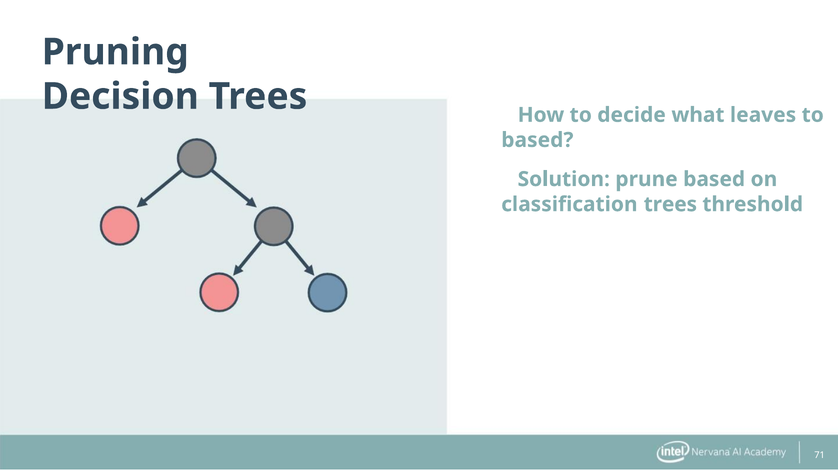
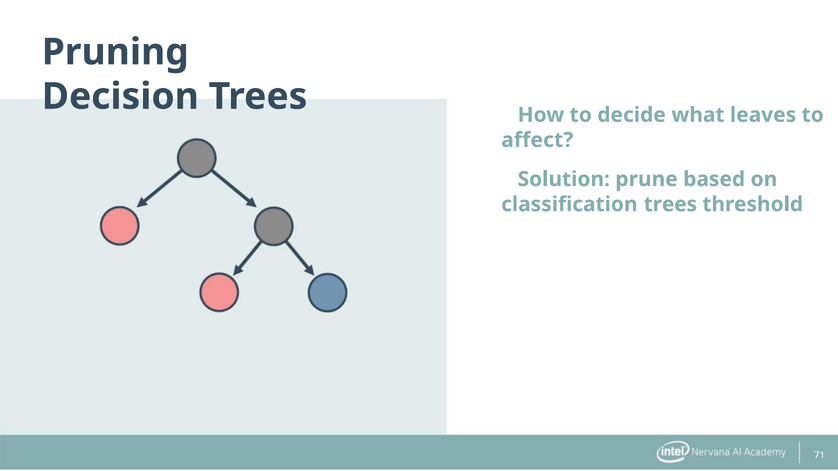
based: based -> affect (537, 140)
